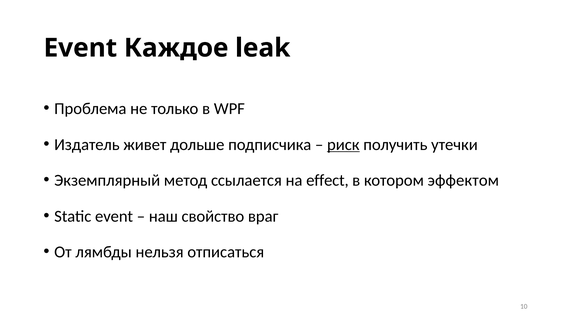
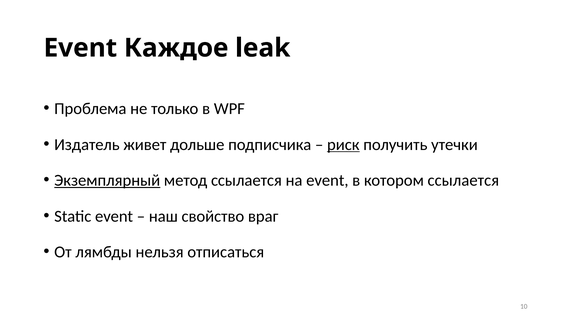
Экземплярный underline: none -> present (107, 180)
на effect: effect -> event (327, 180)
котором эффектом: эффектом -> ссылается (463, 180)
